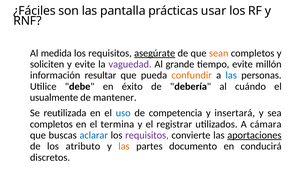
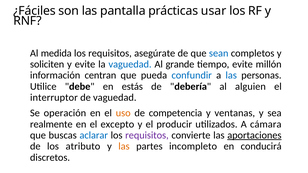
asegúrate underline: present -> none (155, 53)
sean colour: orange -> blue (219, 53)
vaguedad colour: purple -> blue (130, 64)
resultar: resultar -> centran (100, 75)
confundir colour: orange -> blue (192, 75)
éxito: éxito -> estás (132, 87)
cuándo: cuándo -> alguien (250, 87)
usualmente: usualmente -> interruptor (54, 98)
de mantener: mantener -> vaguedad (115, 98)
reutilizada: reutilizada -> operación (65, 113)
uso colour: blue -> orange (123, 113)
insertará: insertará -> ventanas (235, 113)
completos: completos -> realmente (51, 124)
termina: termina -> excepto (117, 124)
registrar: registrar -> producir (174, 124)
documento: documento -> incompleto (193, 147)
